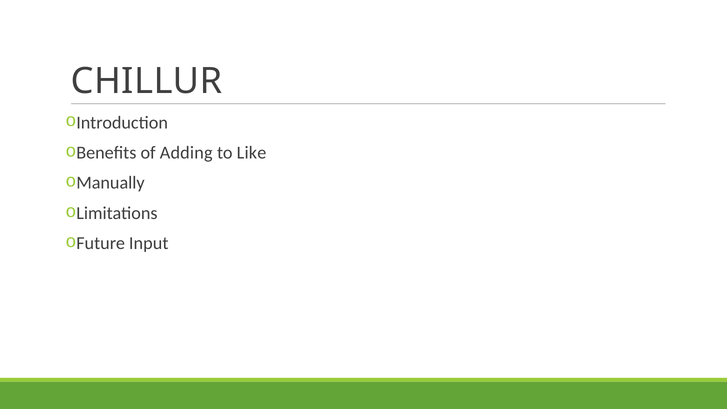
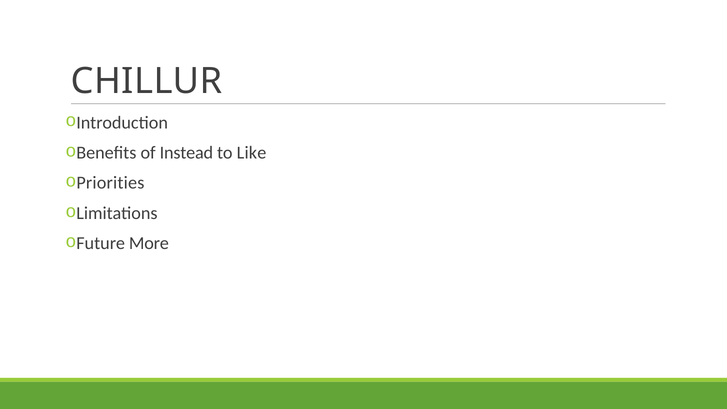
Adding: Adding -> Instead (186, 153)
Manually: Manually -> Priorities (110, 183)
Input: Input -> More (149, 243)
